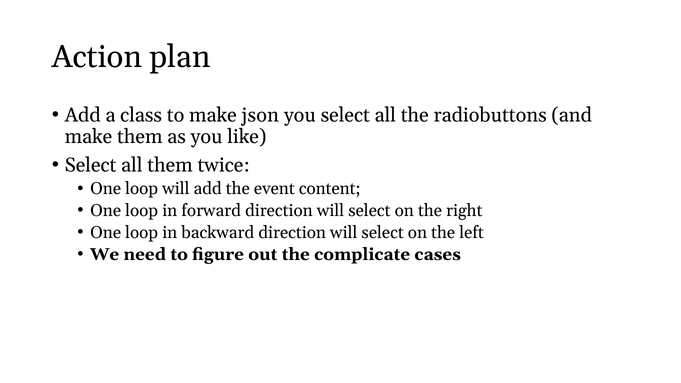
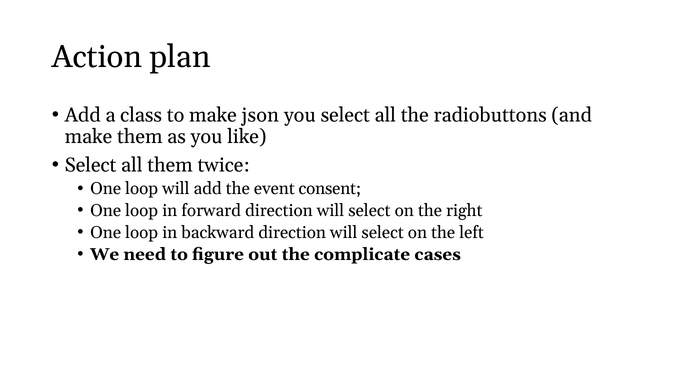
content: content -> consent (330, 189)
